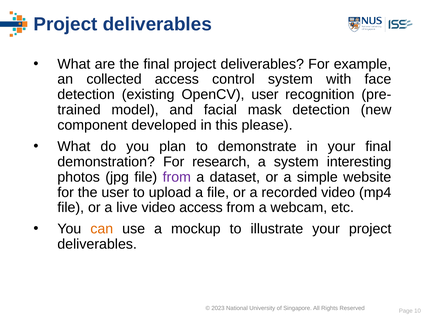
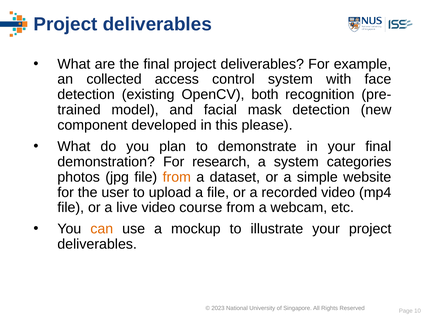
OpenCV user: user -> both (265, 95)
interesting: interesting -> categories (359, 162)
from colour: purple -> orange (177, 177)
video access: access -> course (201, 207)
